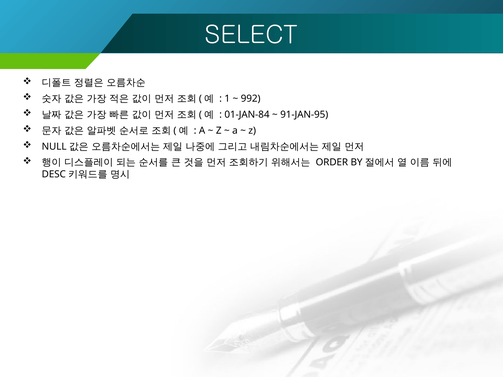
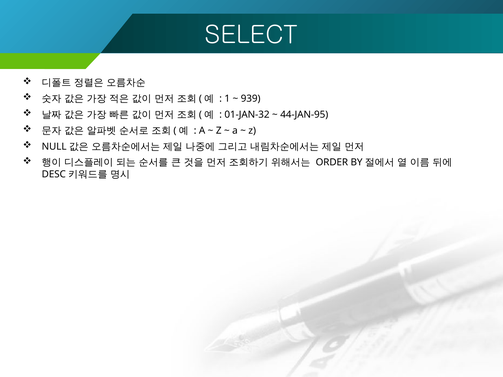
992: 992 -> 939 (251, 99)
01-JAN-84: 01-JAN-84 -> 01-JAN-32 (247, 115)
91-JAN-95: 91-JAN-95 -> 44-JAN-95 (304, 115)
